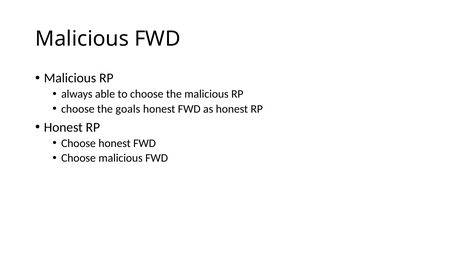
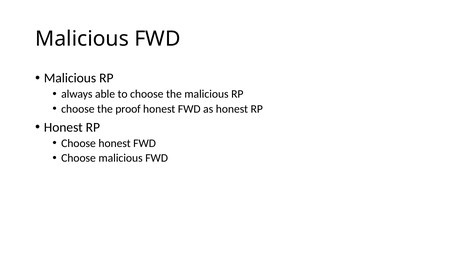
goals: goals -> proof (128, 109)
